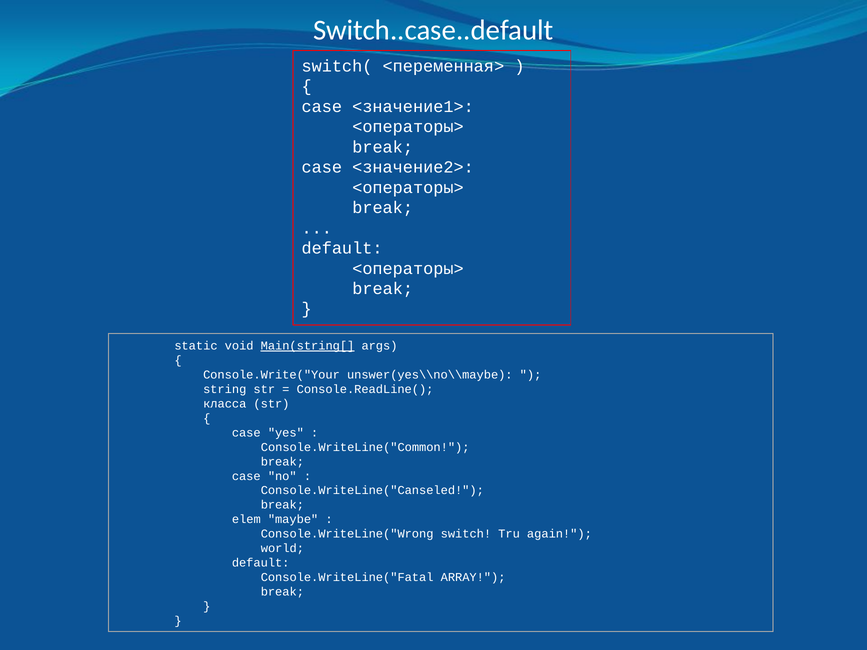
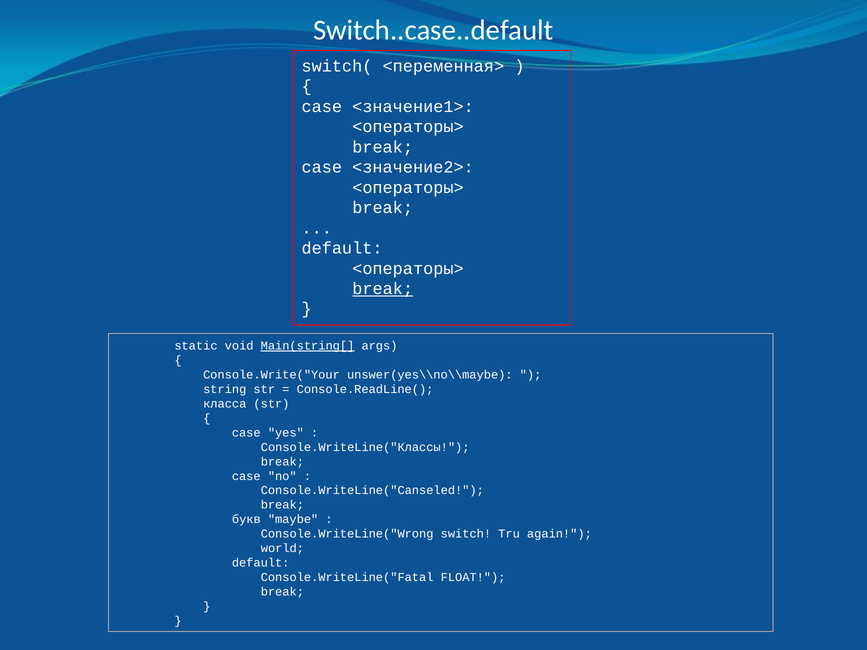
break underline: none -> present (383, 289)
Console.WriteLine("Common: Console.WriteLine("Common -> Console.WriteLine("Классы (365, 447)
elem: elem -> букв (246, 520)
ARRAY: ARRAY -> FLOAT (473, 578)
